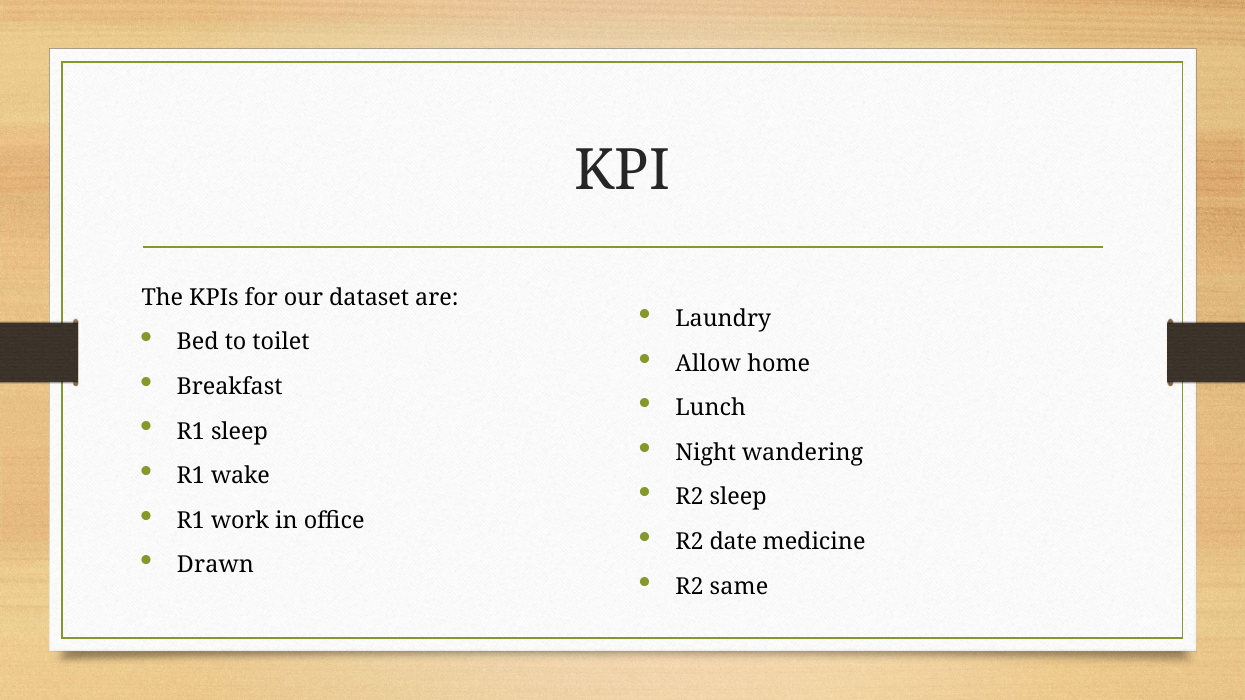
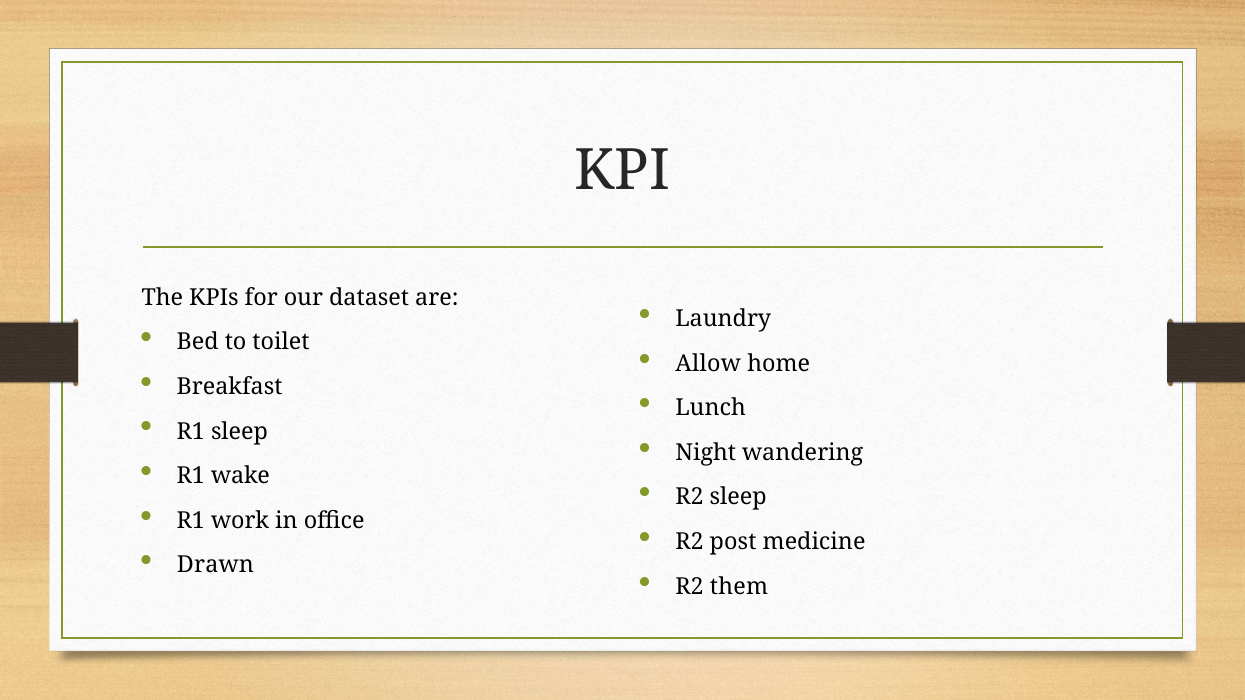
date: date -> post (733, 542)
same: same -> them (739, 587)
